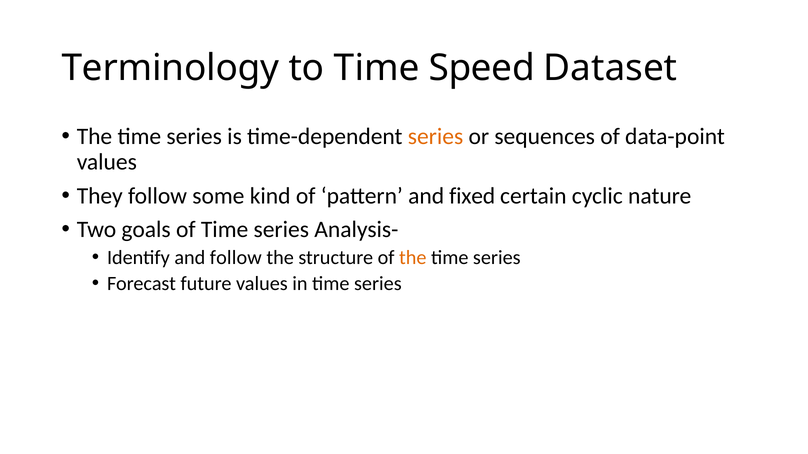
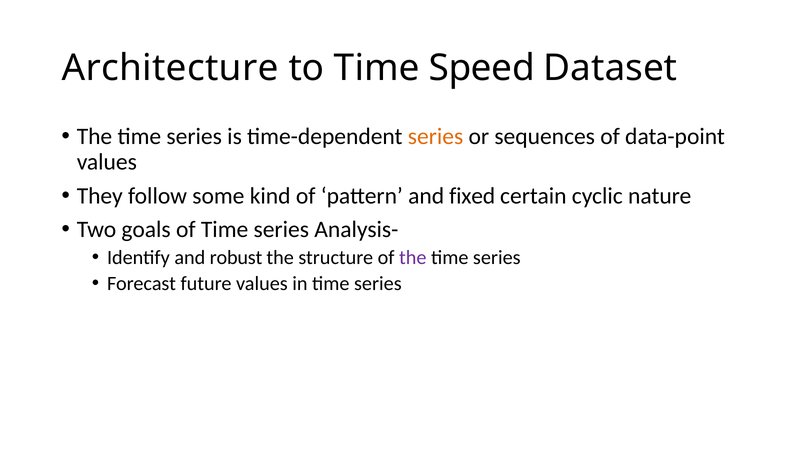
Terminology: Terminology -> Architecture (170, 68)
and follow: follow -> robust (236, 258)
the colour: orange -> purple (413, 258)
